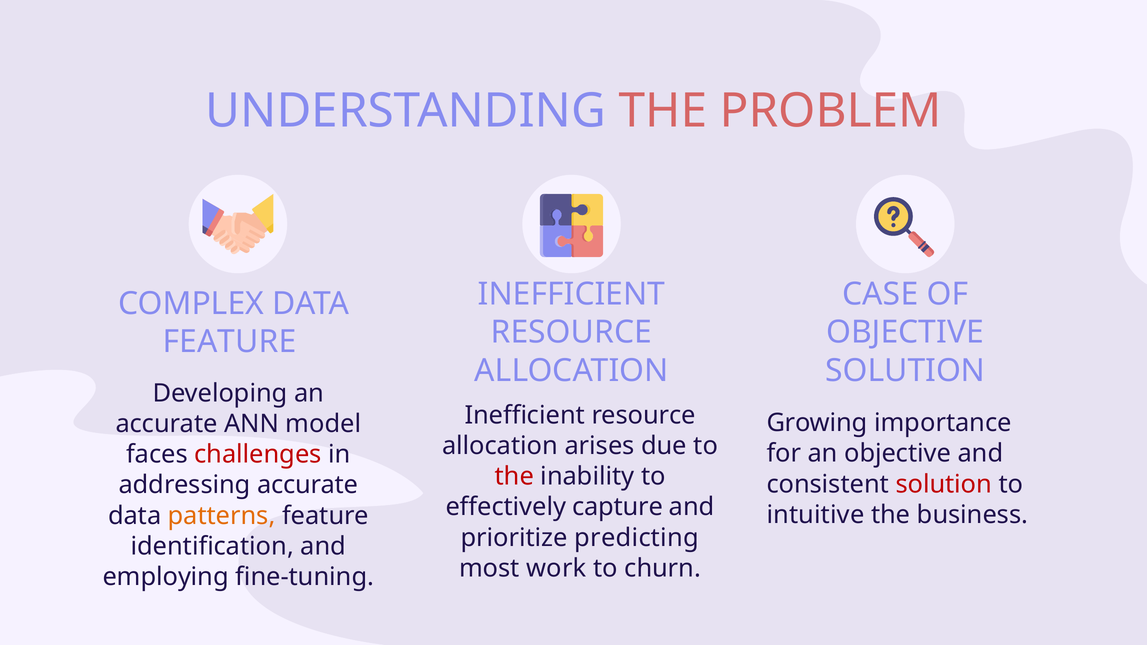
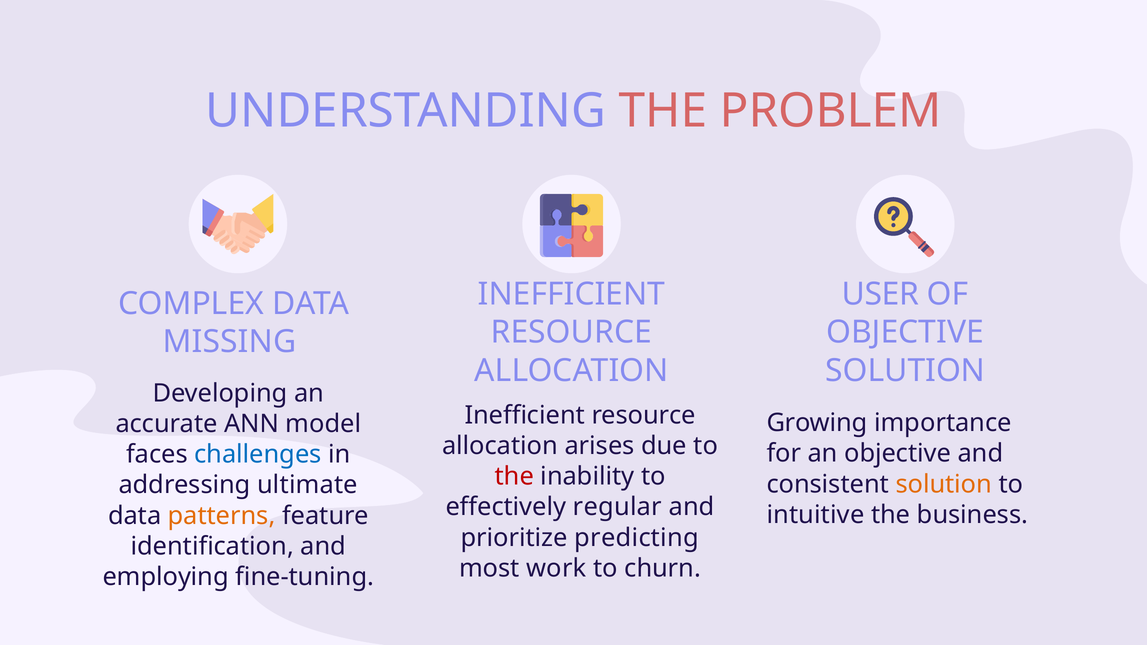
CASE: CASE -> USER (880, 294)
FEATURE: FEATURE -> MISSING (229, 342)
challenges colour: red -> blue (258, 455)
solution colour: red -> orange (944, 484)
addressing accurate: accurate -> ultimate (307, 485)
capture: capture -> regular (617, 507)
